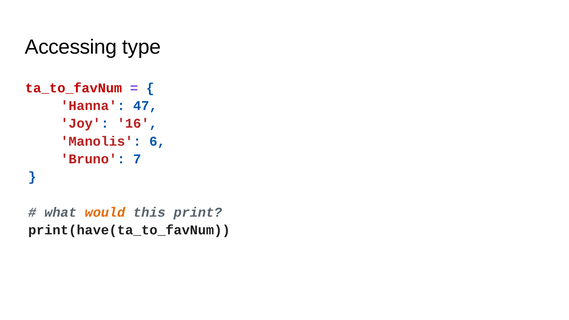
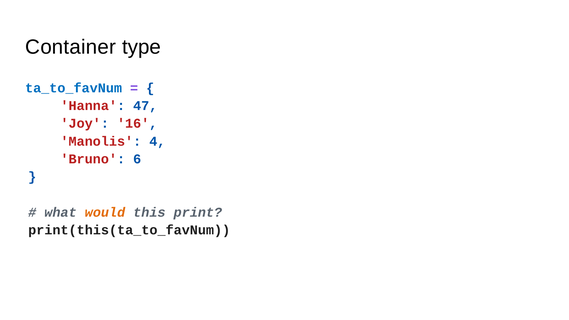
Accessing: Accessing -> Container (71, 47)
ta_to_favNum colour: red -> blue (74, 88)
6: 6 -> 4 (157, 141)
7: 7 -> 6 (137, 159)
print(have(ta_to_favNum: print(have(ta_to_favNum -> print(this(ta_to_favNum (129, 230)
